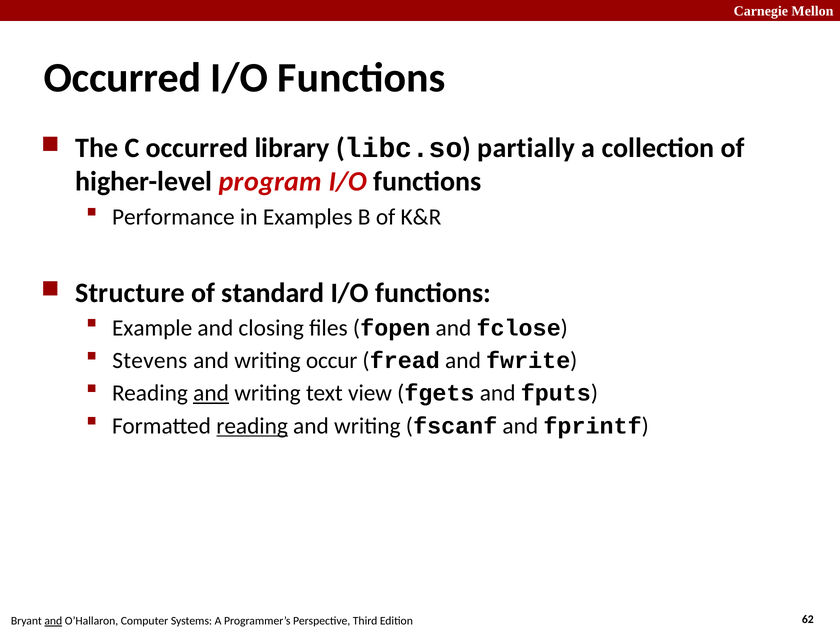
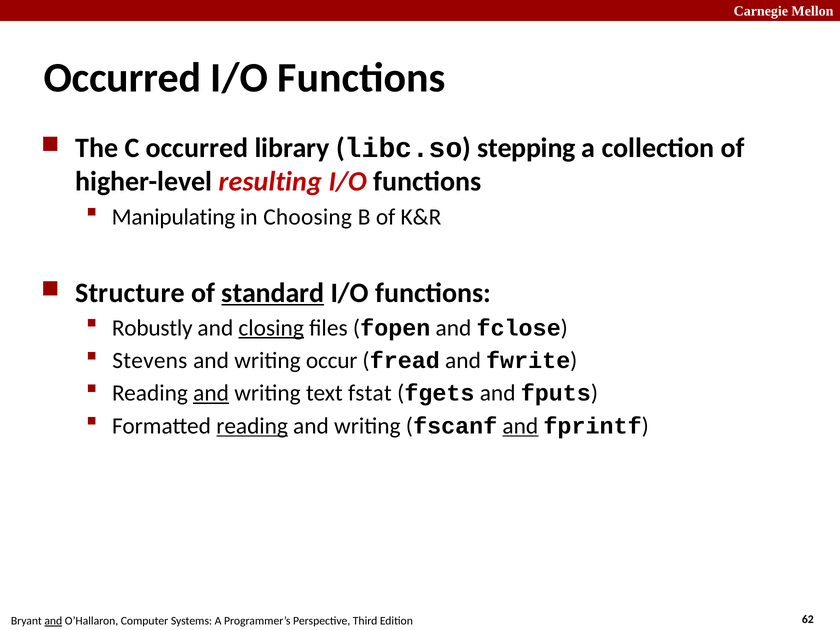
partially: partially -> stepping (526, 148)
program: program -> resulting (270, 182)
Performance: Performance -> Manipulating (173, 217)
Examples: Examples -> Choosing (308, 217)
standard underline: none -> present (273, 293)
Example: Example -> Robustly (152, 328)
closing underline: none -> present (271, 328)
view: view -> fstat (370, 393)
and underline: none -> present (520, 426)
